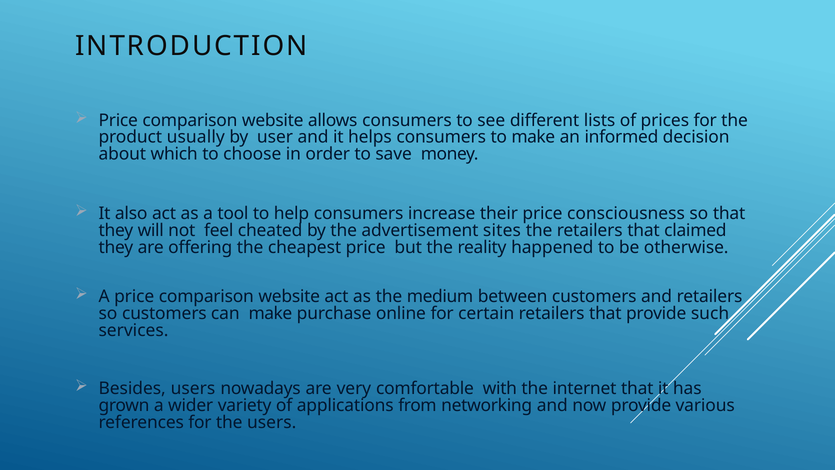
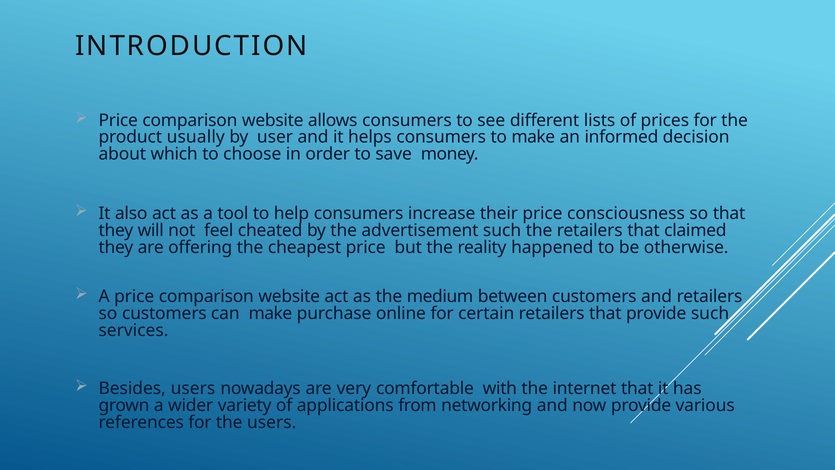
advertisement sites: sites -> such (502, 230)
